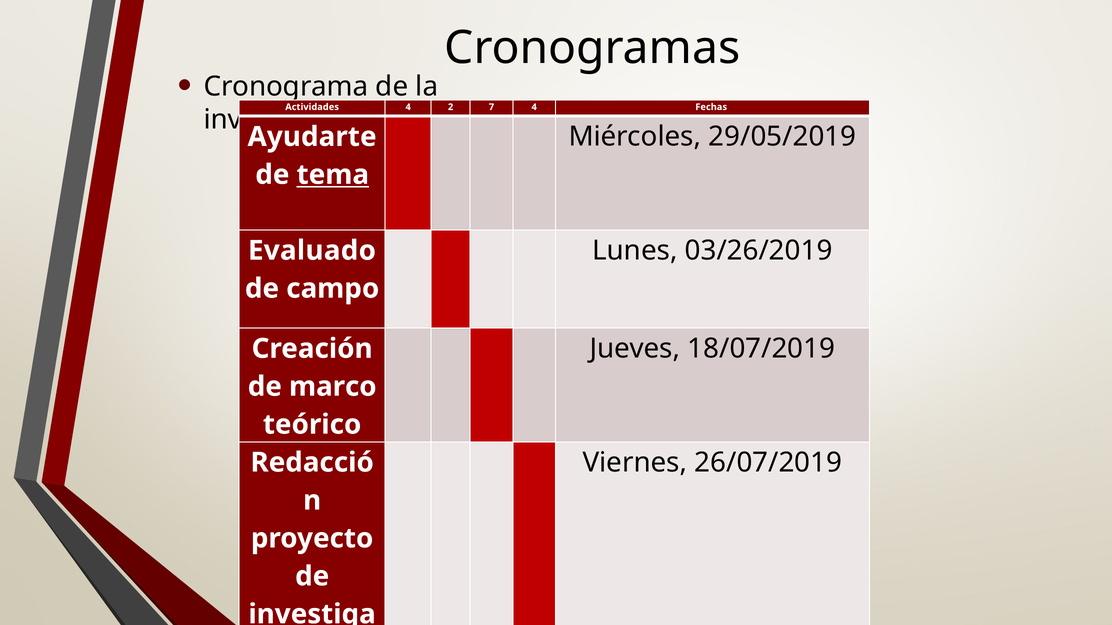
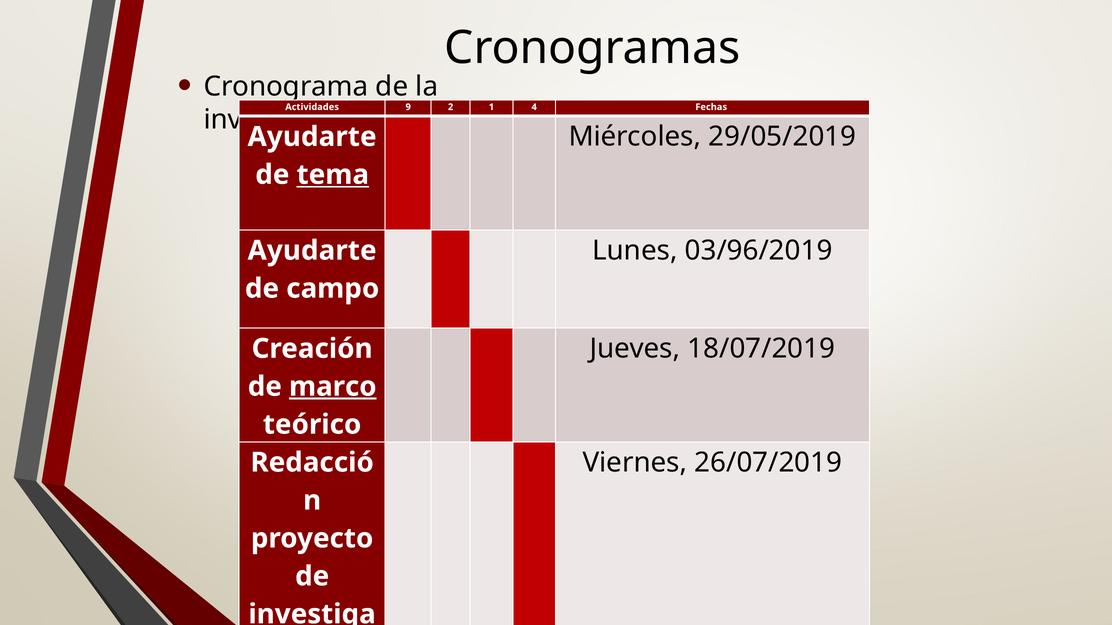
Actividades 4: 4 -> 9 (408, 107)
7: 7 -> 1 (491, 107)
03/26/2019: 03/26/2019 -> 03/96/2019 (759, 251)
Evaluado: Evaluado -> Ayudarte (312, 251)
marco underline: none -> present (333, 387)
